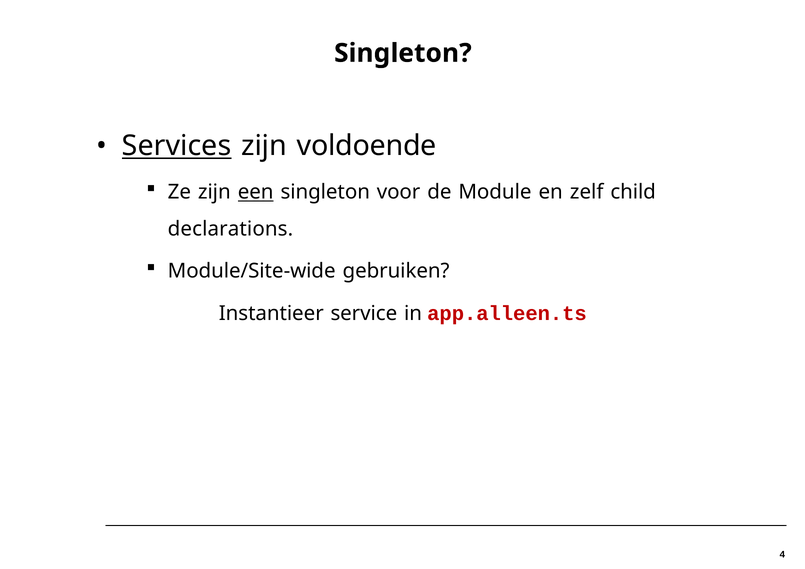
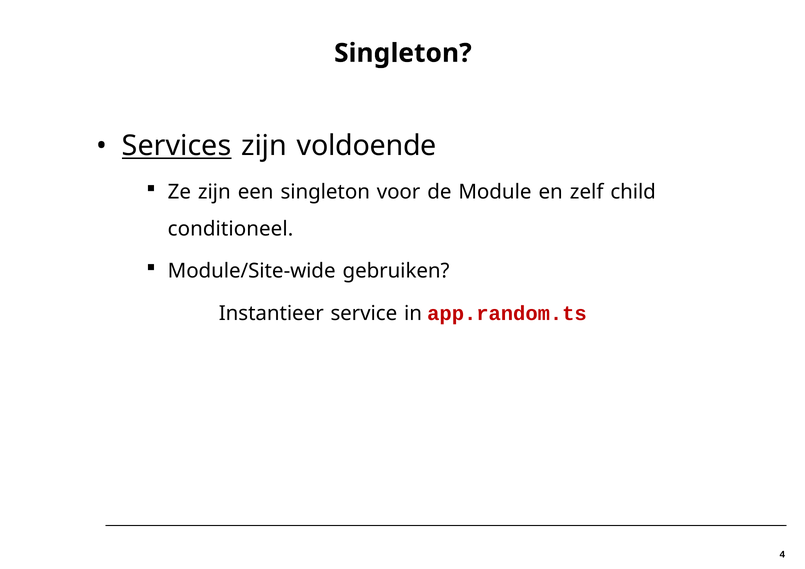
een underline: present -> none (256, 192)
declarations: declarations -> conditioneel (230, 229)
app.alleen.ts: app.alleen.ts -> app.random.ts (507, 313)
